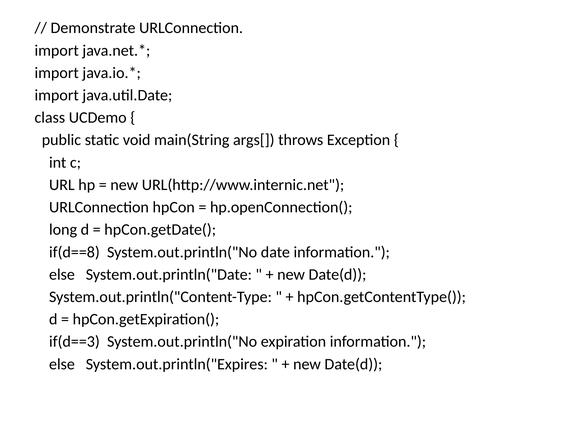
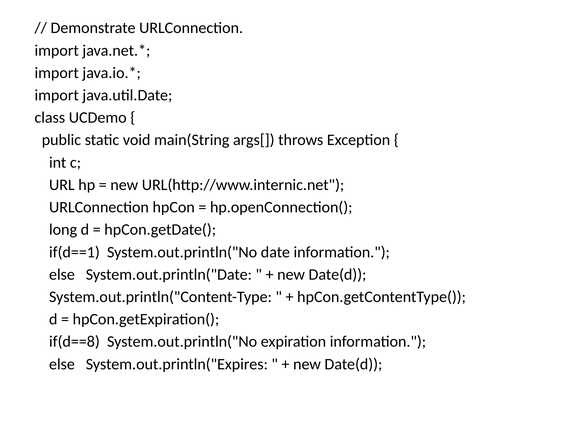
if(d==8: if(d==8 -> if(d==1 (74, 252)
if(d==3: if(d==3 -> if(d==8 (74, 342)
